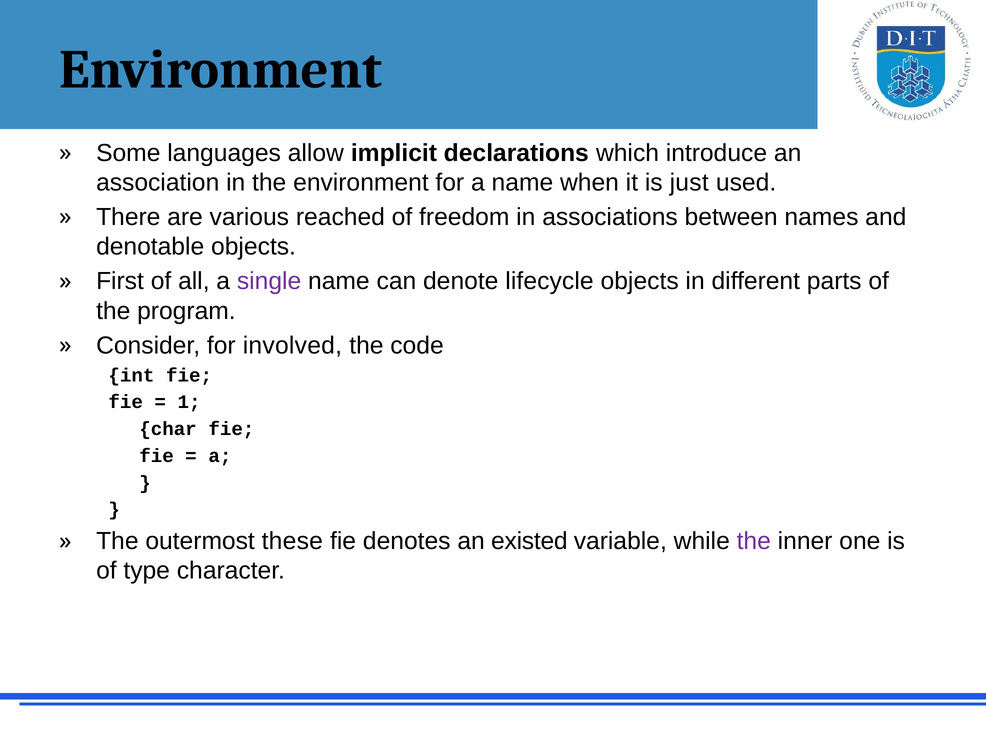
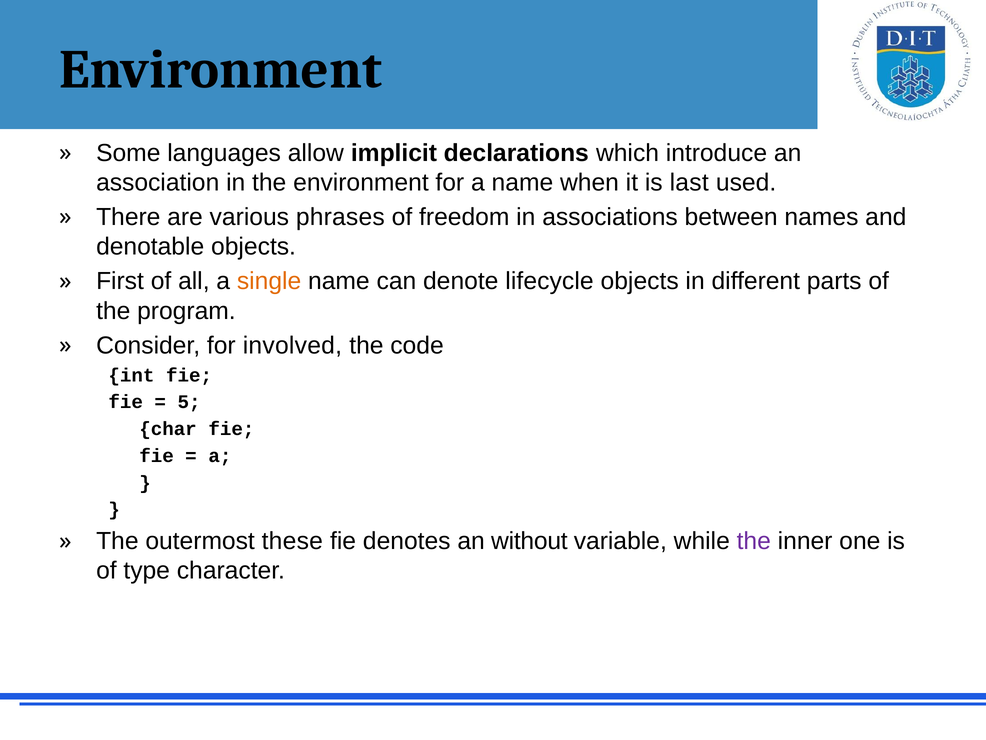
just: just -> last (689, 183)
reached: reached -> phrases (340, 217)
single colour: purple -> orange (269, 281)
1: 1 -> 5 (189, 402)
existed: existed -> without (529, 541)
